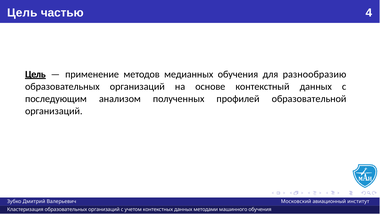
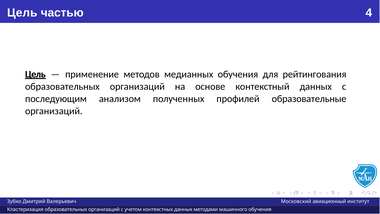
разнообразию: разнообразию -> рейтингования (315, 74)
образовательной: образовательной -> образовательные (309, 99)
